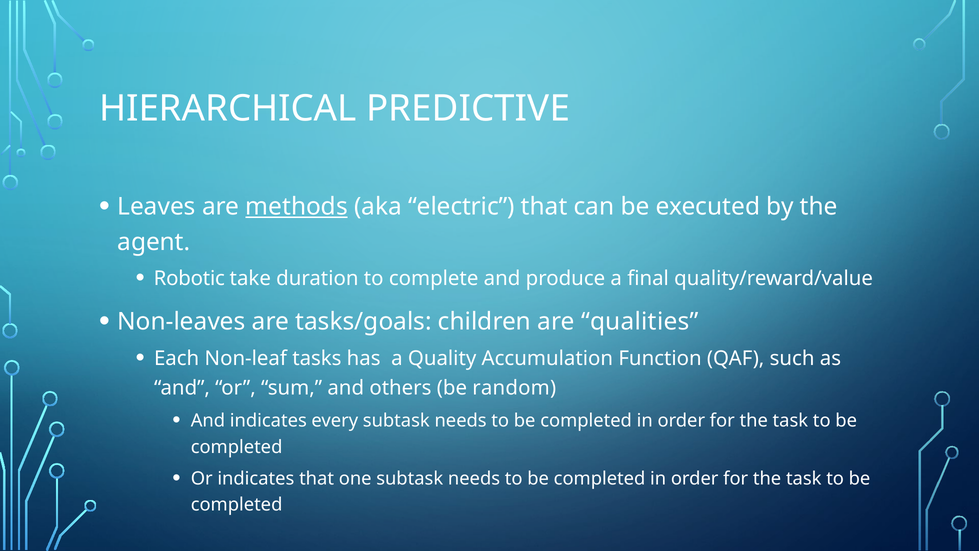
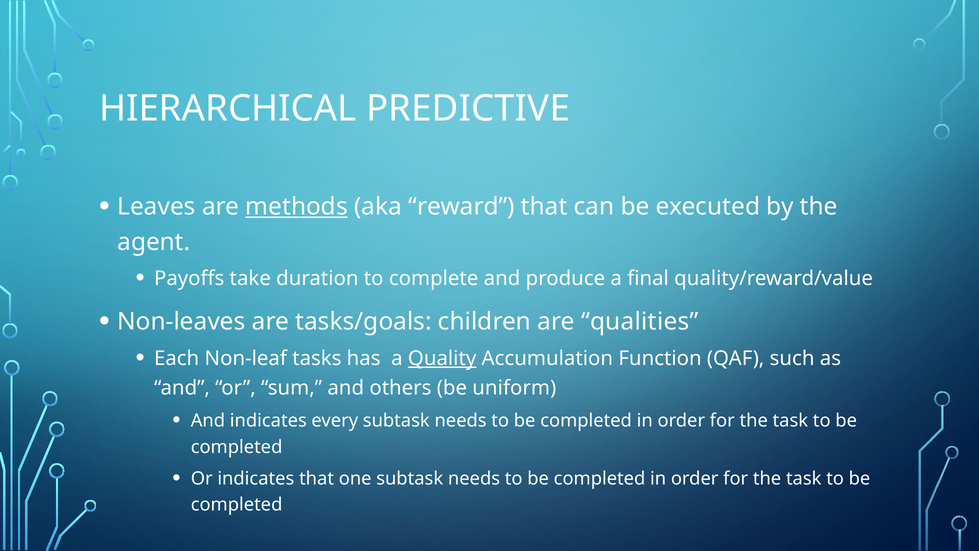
electric: electric -> reward (461, 207)
Robotic: Robotic -> Payoffs (189, 278)
Quality underline: none -> present (442, 358)
random: random -> uniform (514, 388)
